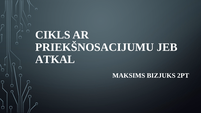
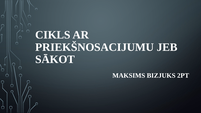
ATKAL: ATKAL -> SĀKOT (55, 59)
